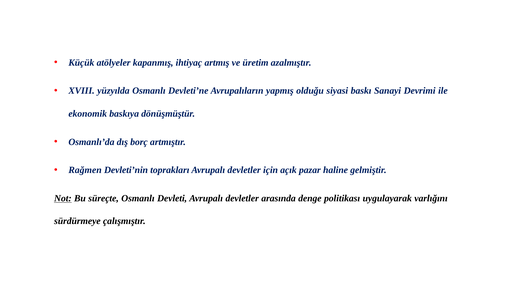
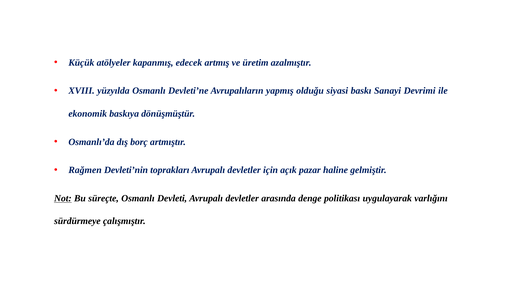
ihtiyaç: ihtiyaç -> edecek (189, 63)
